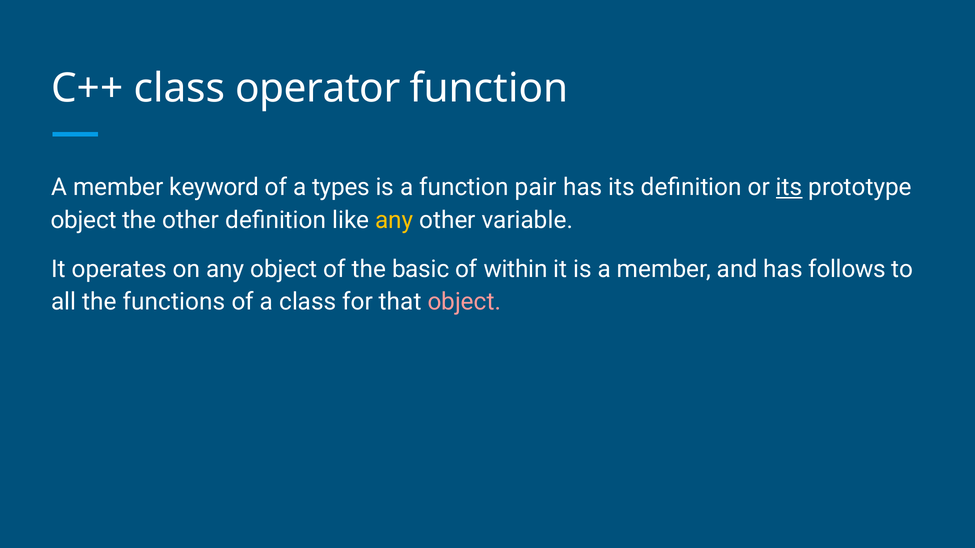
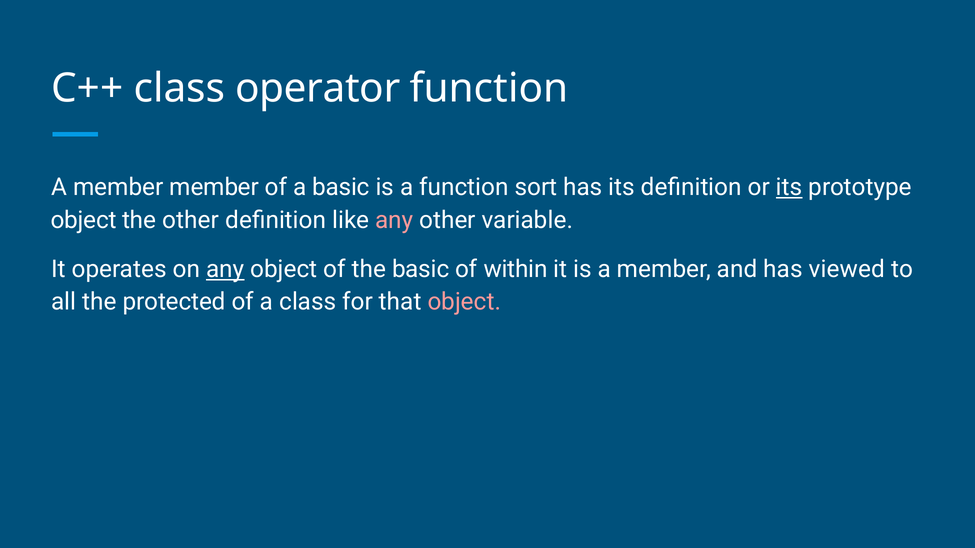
member keyword: keyword -> member (214, 187)
a types: types -> basic (341, 187)
pair: pair -> sort (536, 187)
any colour: yellow -> pink (394, 220)
any underline: none -> present (225, 269)
follows: follows -> viewed (847, 269)
functions: functions -> protected (174, 302)
